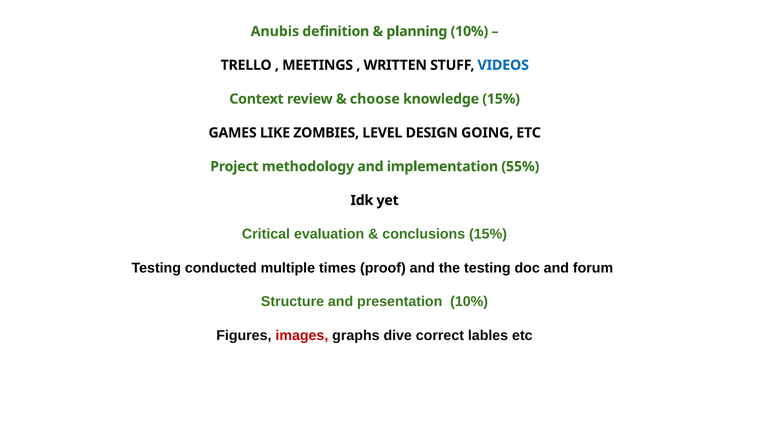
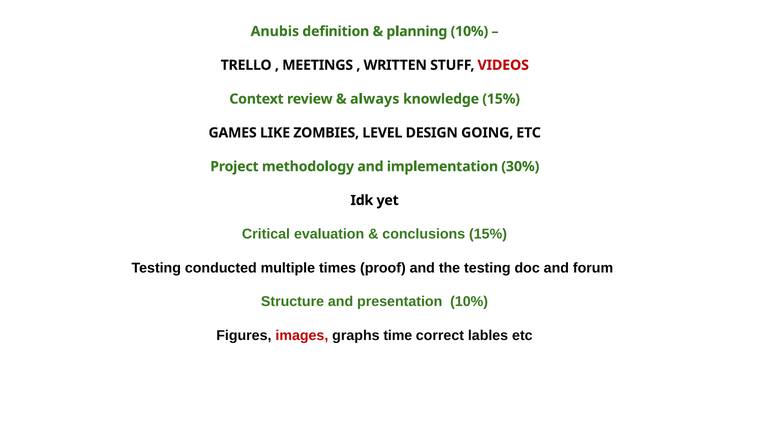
VIDEOS colour: blue -> red (503, 65)
choose: choose -> always (375, 99)
55%: 55% -> 30% (520, 167)
dive: dive -> time (398, 336)
